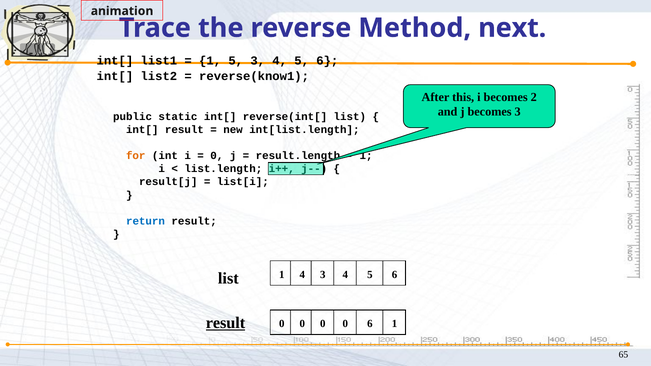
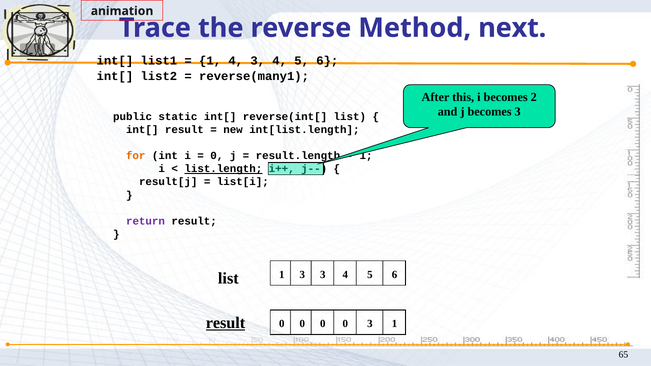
1 5: 5 -> 4 (236, 61)
reverse(know1: reverse(know1 -> reverse(many1 (254, 76)
list.length underline: none -> present (223, 169)
return colour: blue -> purple (145, 221)
1 4: 4 -> 3 (302, 275)
0 6: 6 -> 3 (370, 324)
